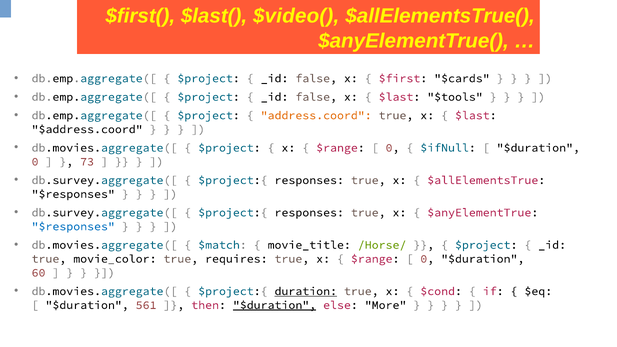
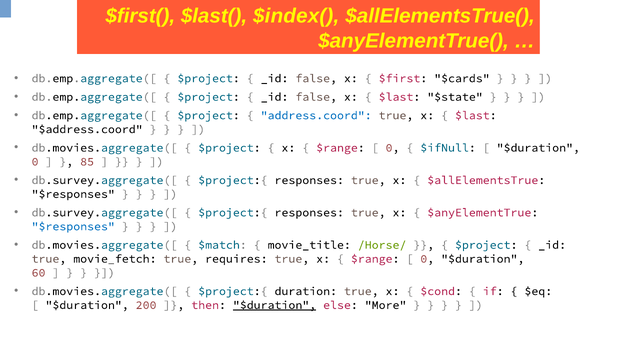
$video(: $video( -> $index( (296, 16)
$tools: $tools -> $state (455, 97)
address.coord colour: orange -> blue (316, 115)
73: 73 -> 85 (87, 162)
movie_color: movie_color -> movie_fetch (115, 259)
duration underline: present -> none (306, 291)
561: 561 -> 200 (146, 305)
